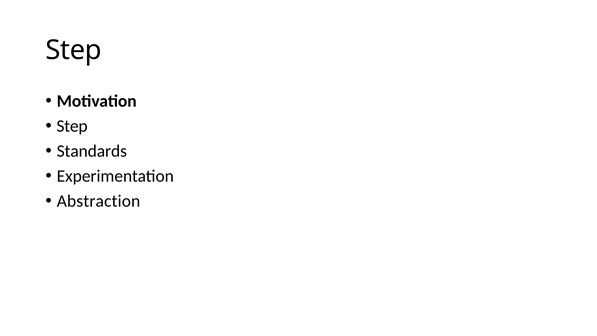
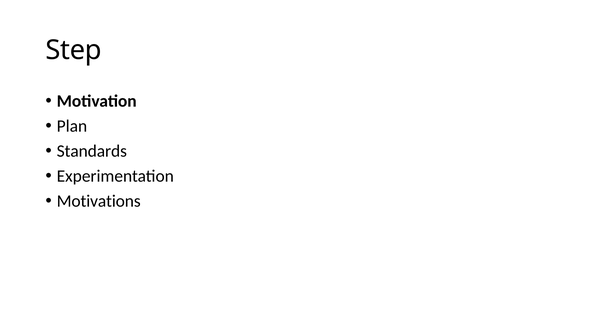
Step: Step -> Plan (72, 126)
Abstraction: Abstraction -> Motivations (99, 201)
